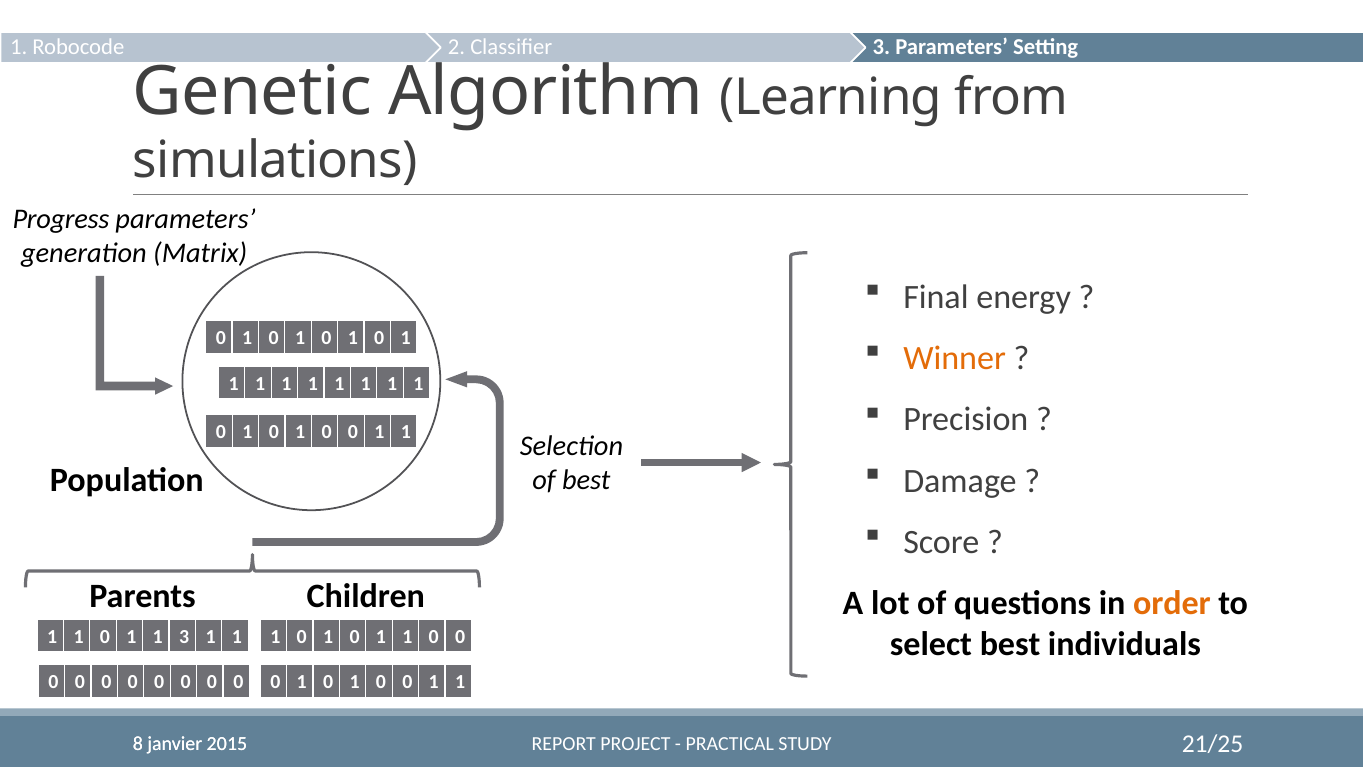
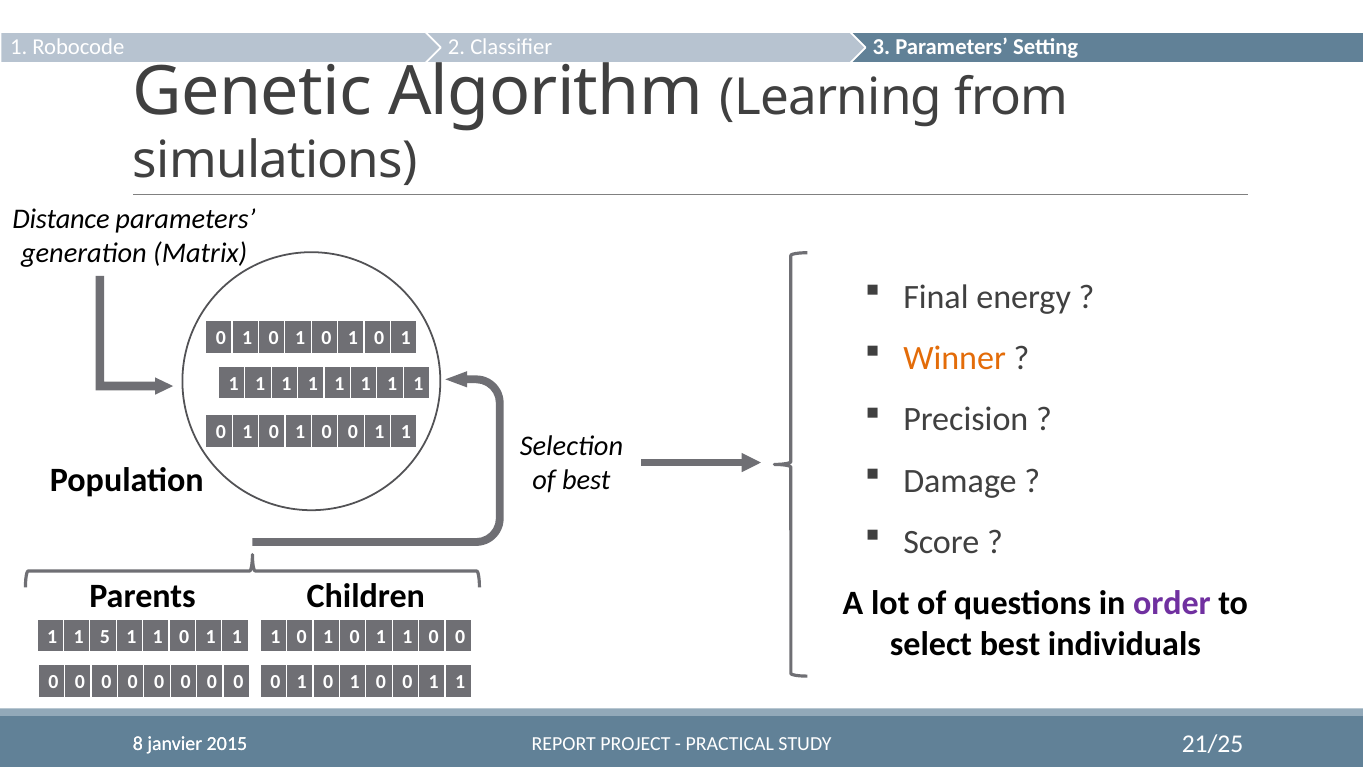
Progress: Progress -> Distance (61, 219)
order colour: orange -> purple (1172, 603)
0: 0 -> 5 (105, 636)
3: 3 -> 0 (184, 636)
